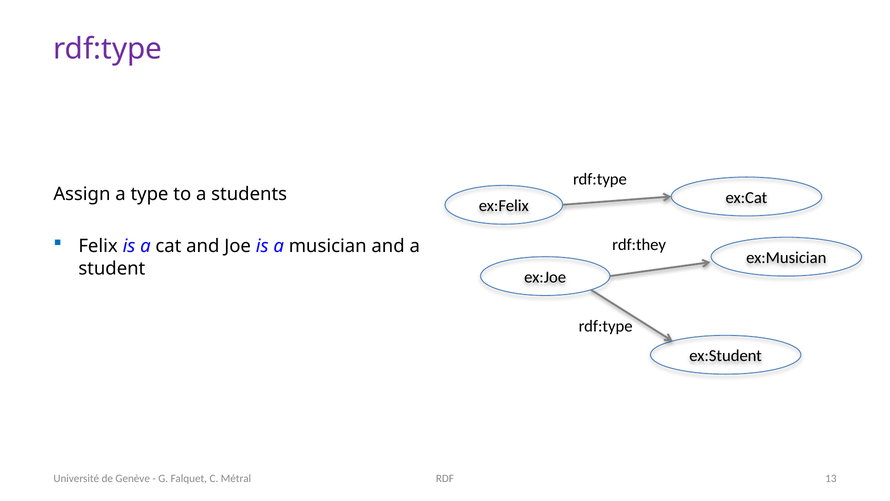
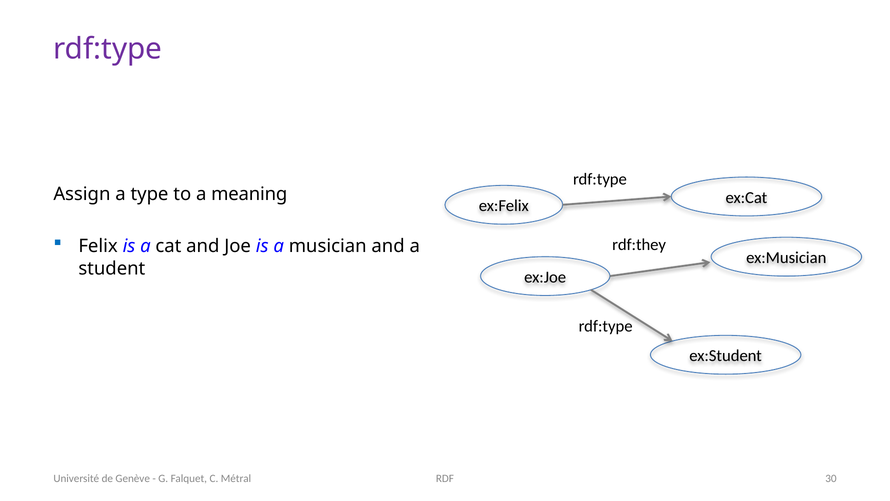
students: students -> meaning (249, 194)
13: 13 -> 30 (831, 478)
